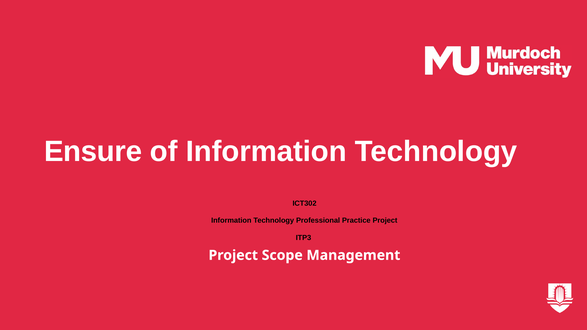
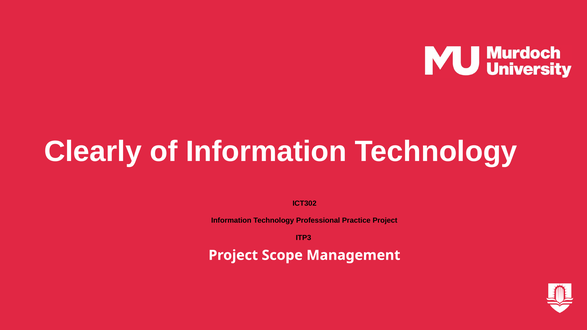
Ensure: Ensure -> Clearly (93, 151)
